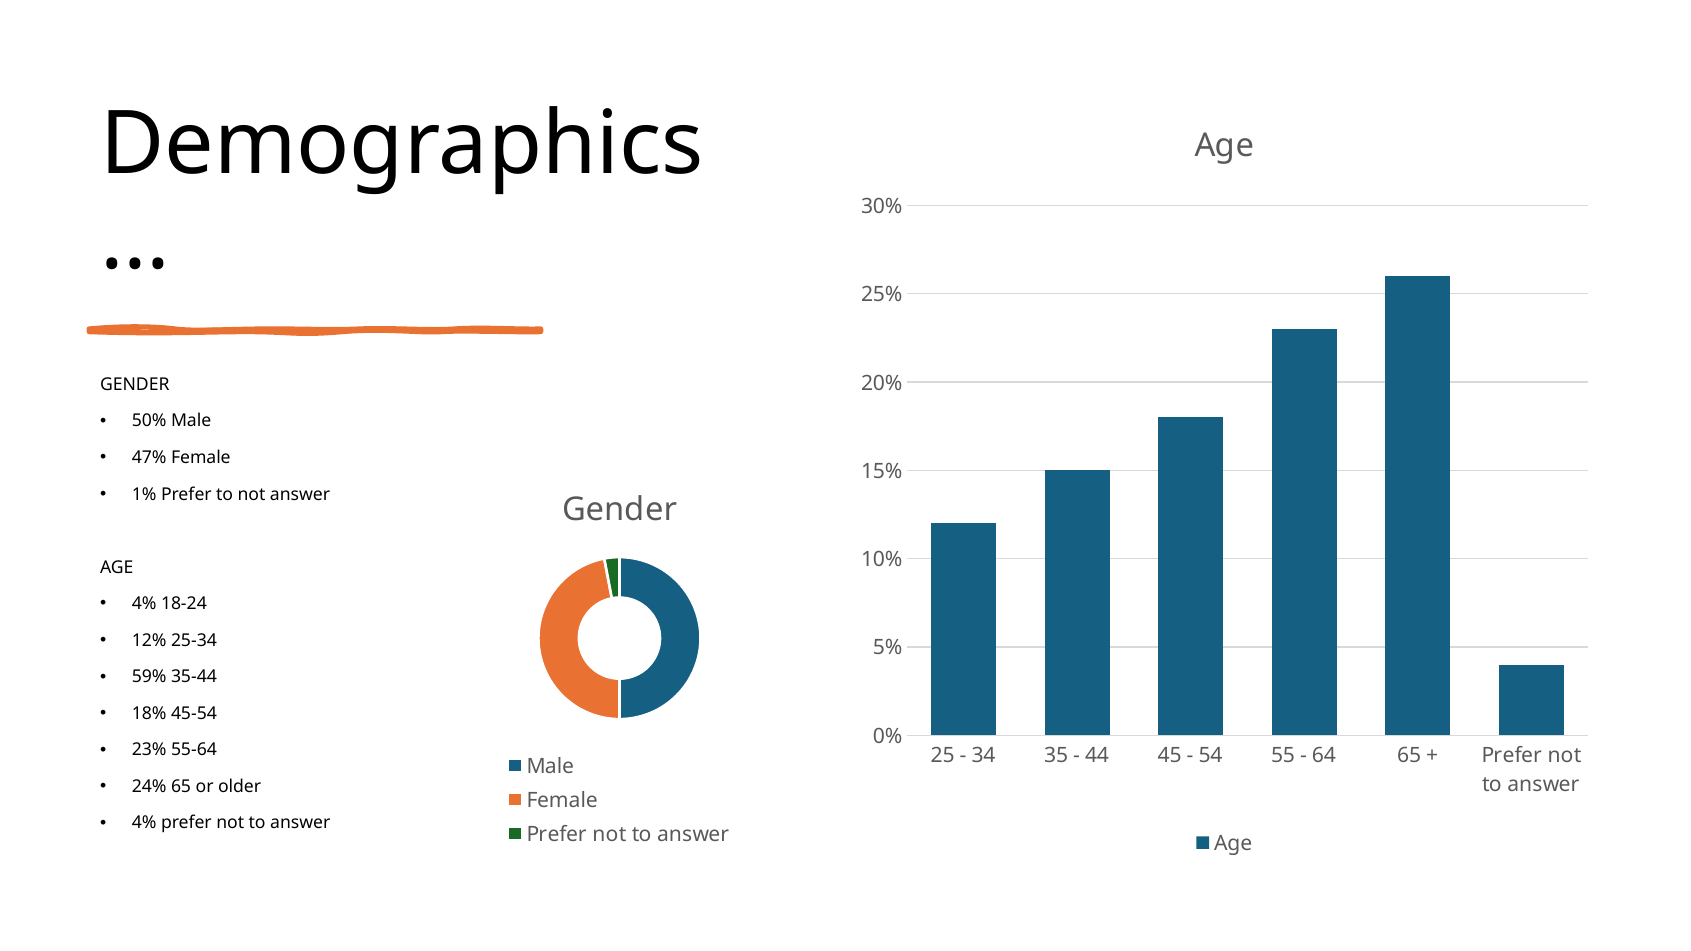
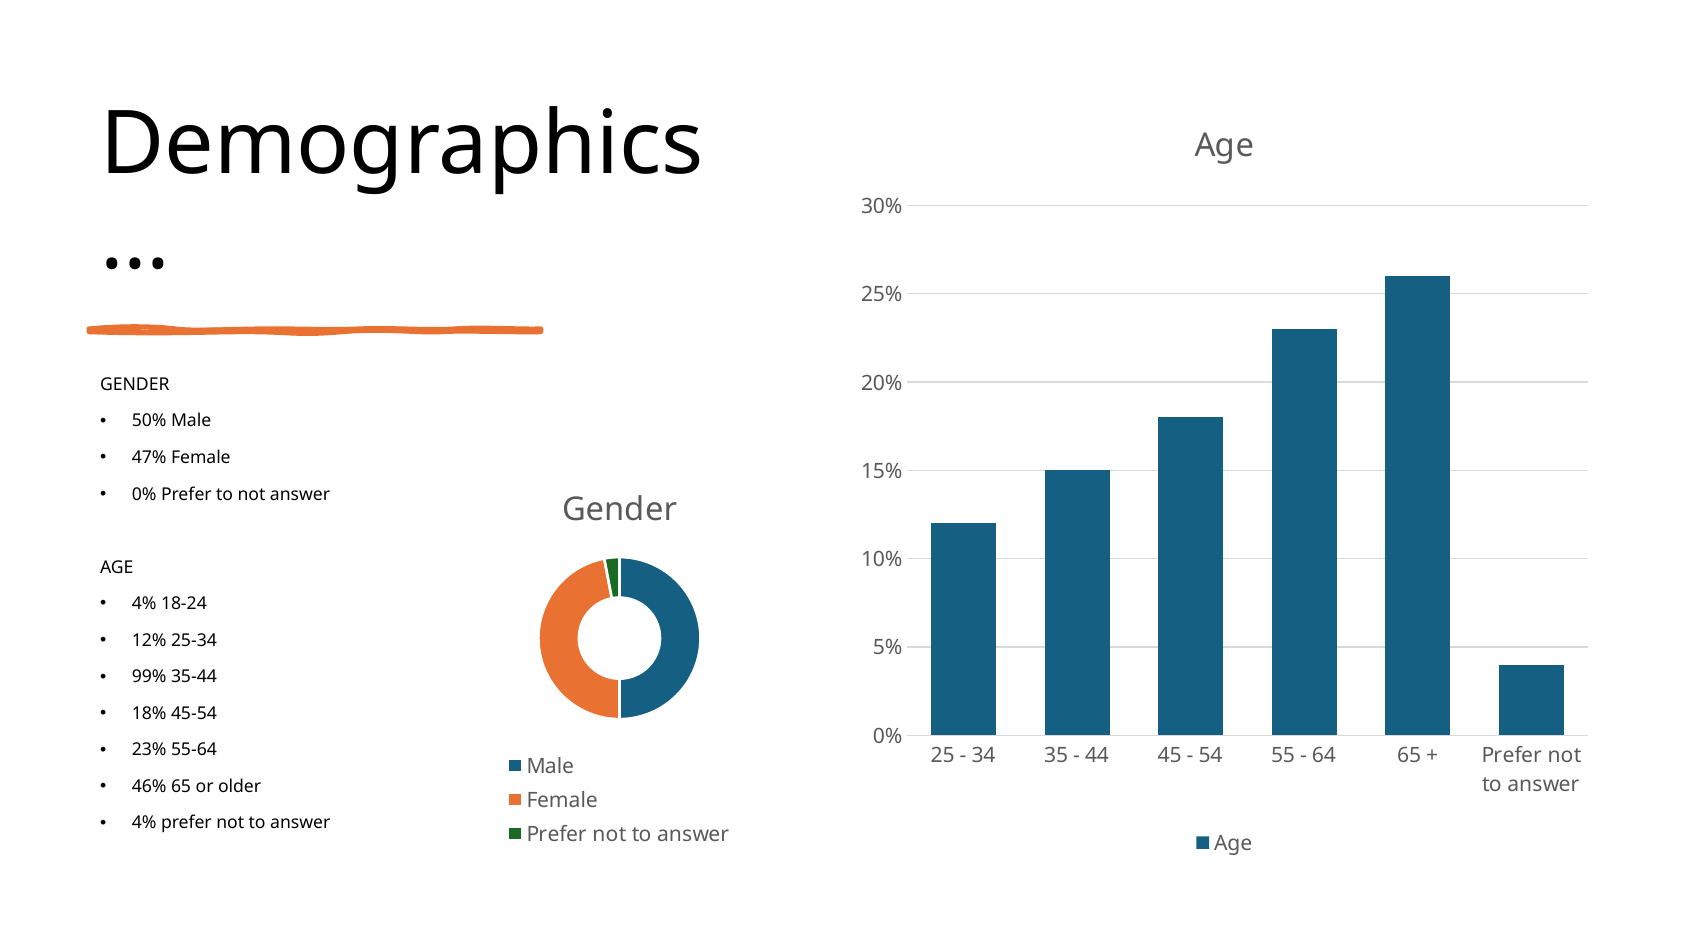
1%: 1% -> 0% (144, 494)
59%: 59% -> 99% (149, 677)
24%: 24% -> 46% (149, 787)
